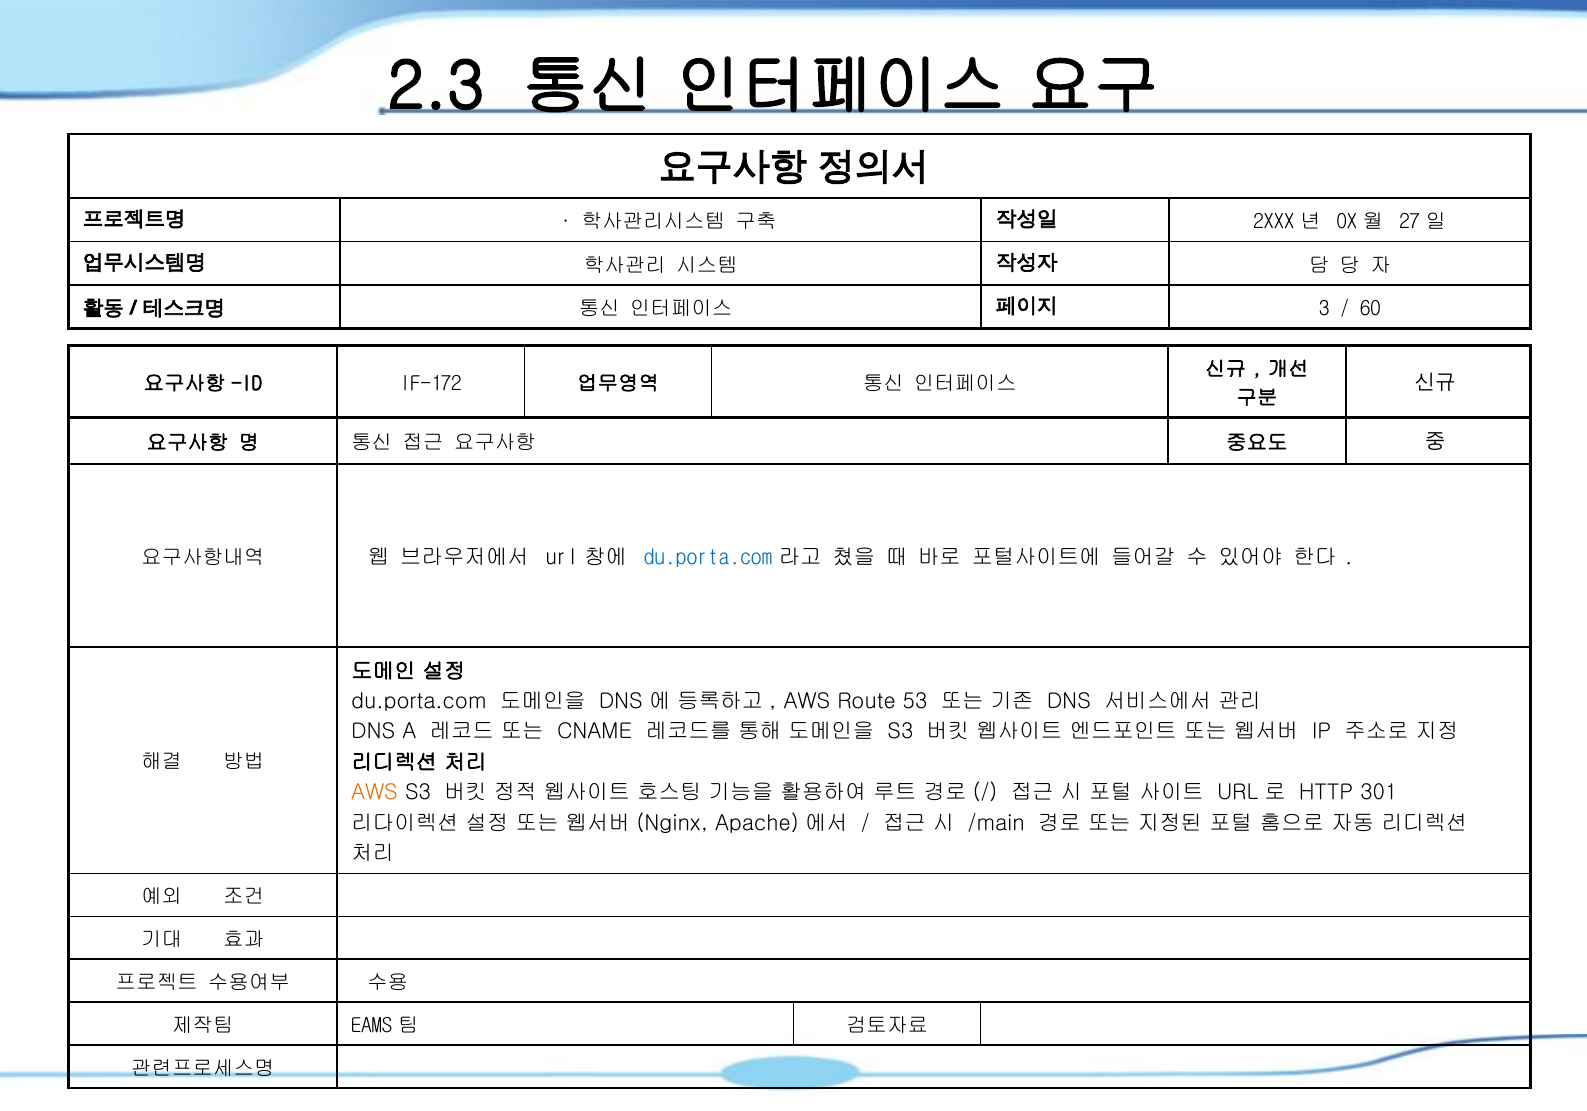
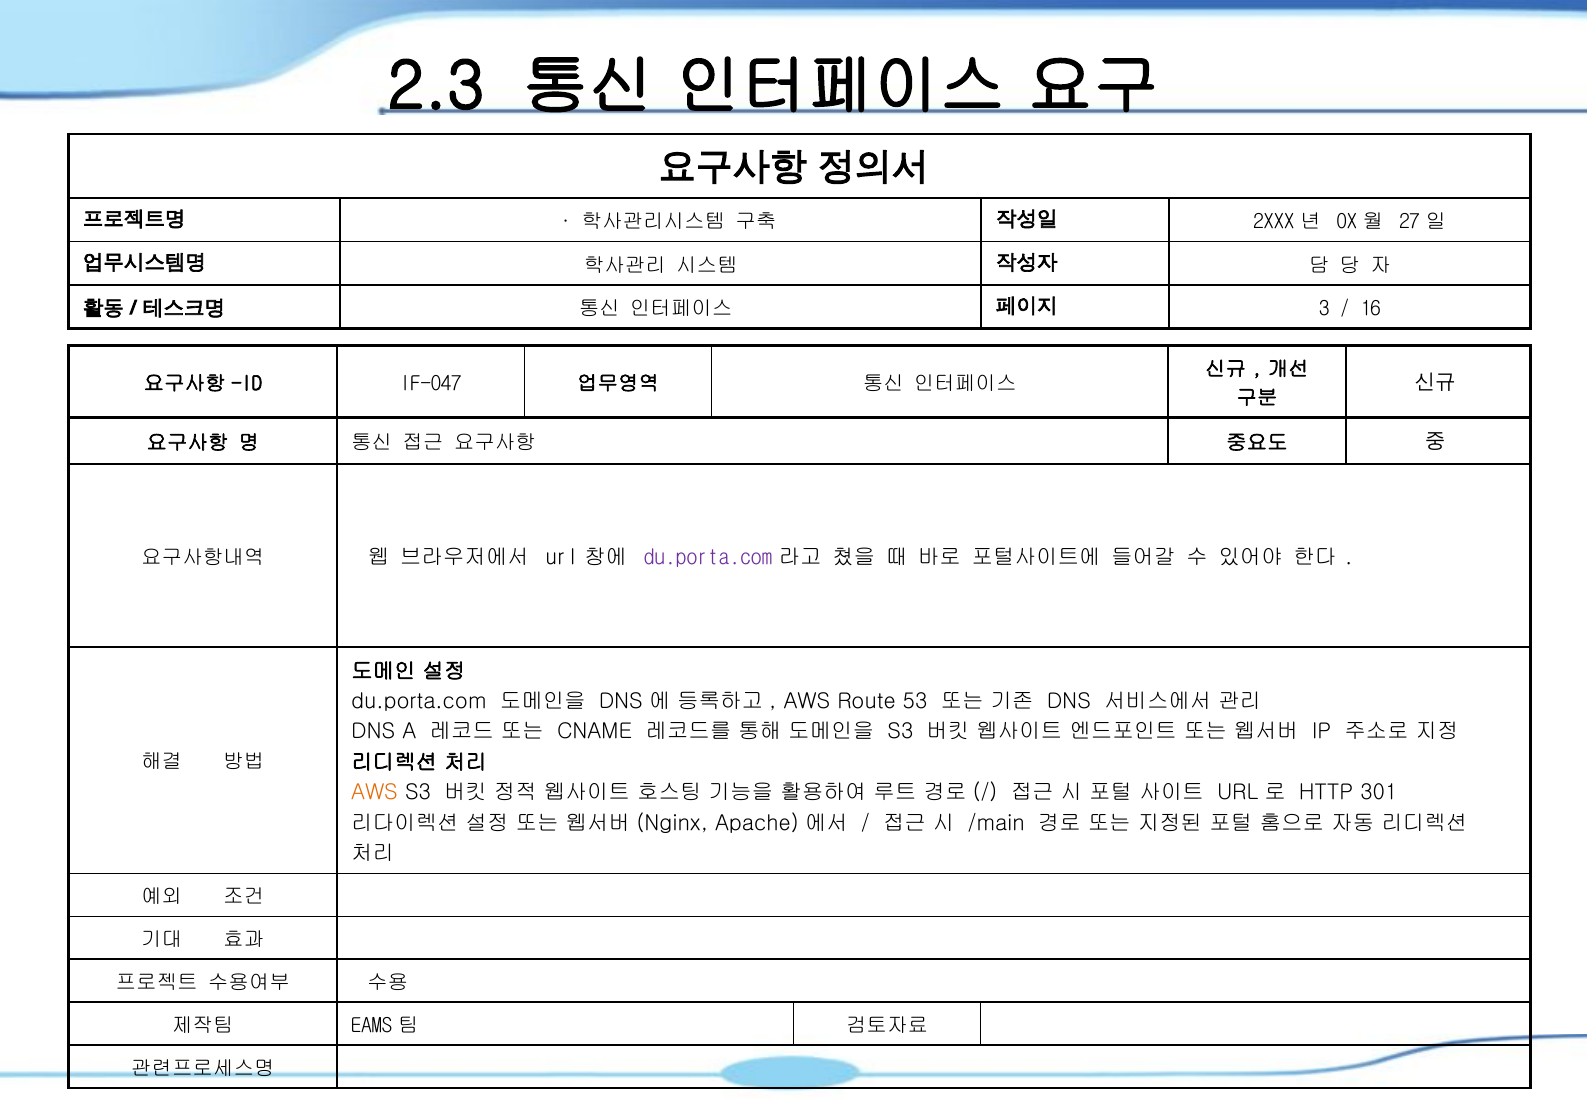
60: 60 -> 16 (1370, 309)
IF-172: IF-172 -> IF-047 (431, 383)
du.porta.com colour: blue -> purple (708, 558)
